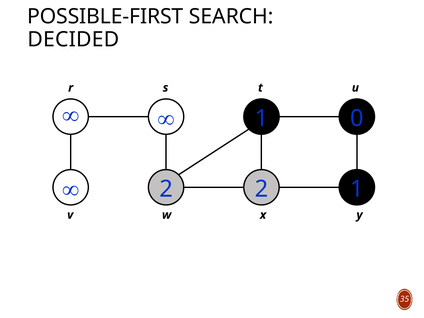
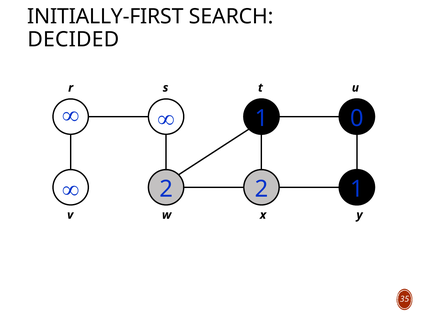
POSSIBLE-FIRST: POSSIBLE-FIRST -> INITIALLY-FIRST (105, 17)
